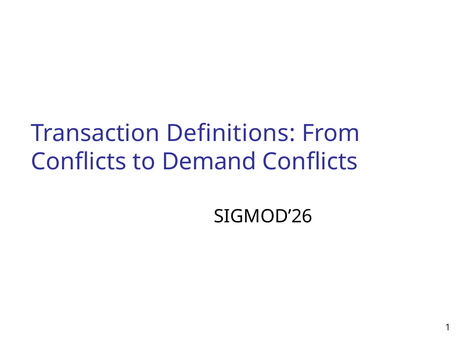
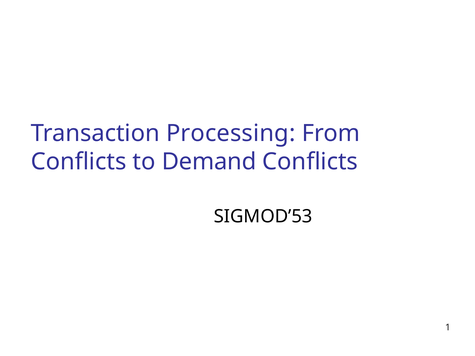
Definitions: Definitions -> Processing (231, 133)
SIGMOD’26: SIGMOD’26 -> SIGMOD’53 (263, 217)
